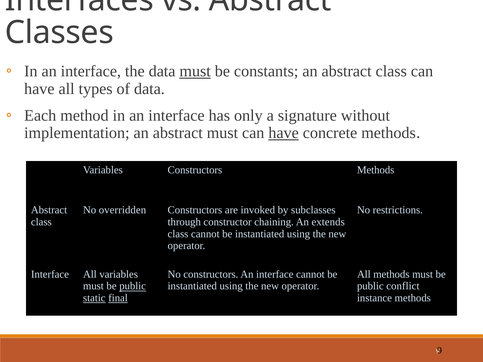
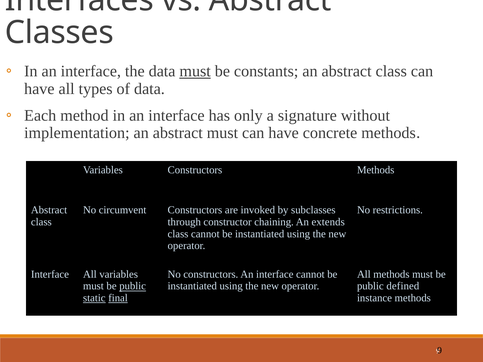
have underline: present -> none (284, 133)
overridden: overridden -> circumvent (123, 210)
conflict: conflict -> defined (403, 286)
